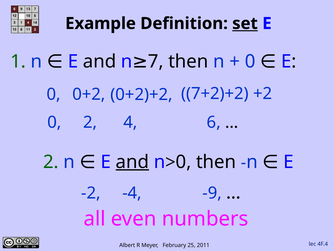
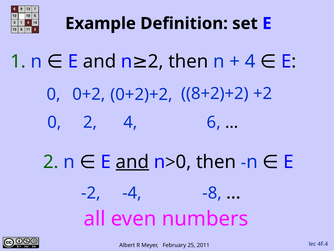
set underline: present -> none (245, 23)
7: 7 -> 2 (156, 61)
0: 0 -> 4 (250, 61)
7+2)+2: 7+2)+2 -> 8+2)+2 (215, 94)
-9: -9 -> -8 (212, 193)
